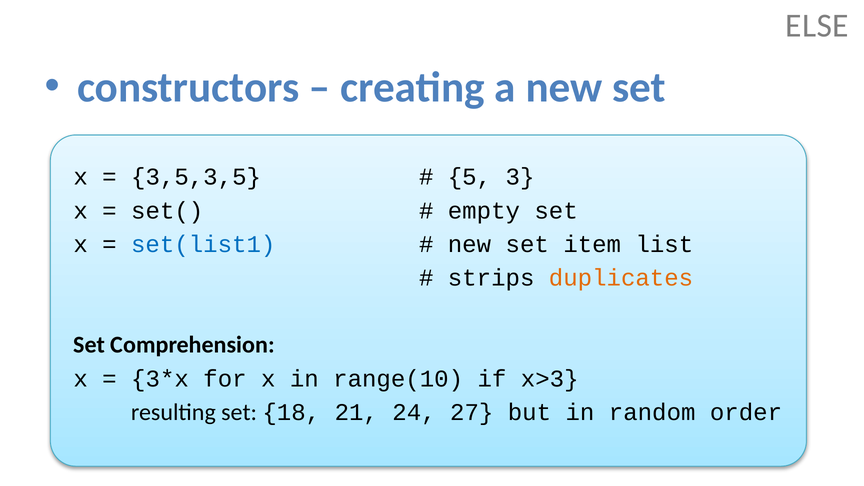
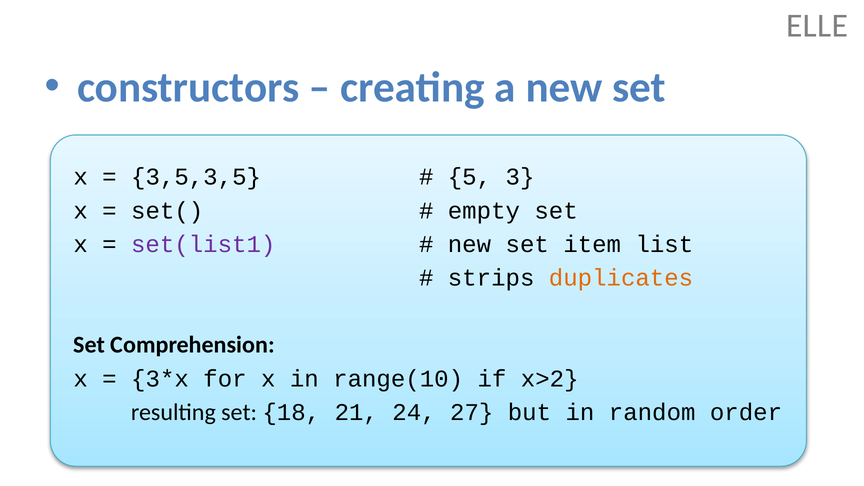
ELSE: ELSE -> ELLE (817, 26)
set(list1 colour: blue -> purple (203, 244)
x>3: x>3 -> x>2 (550, 379)
